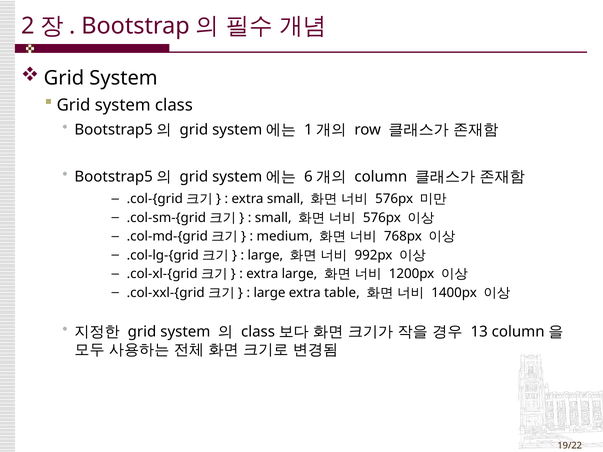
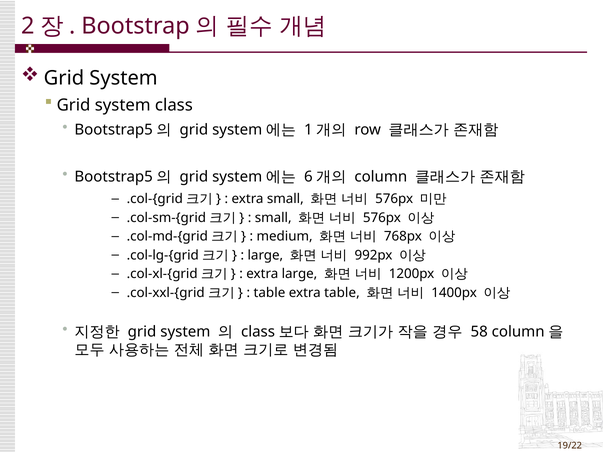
large: large -> table (269, 293)
13: 13 -> 58 (479, 332)
